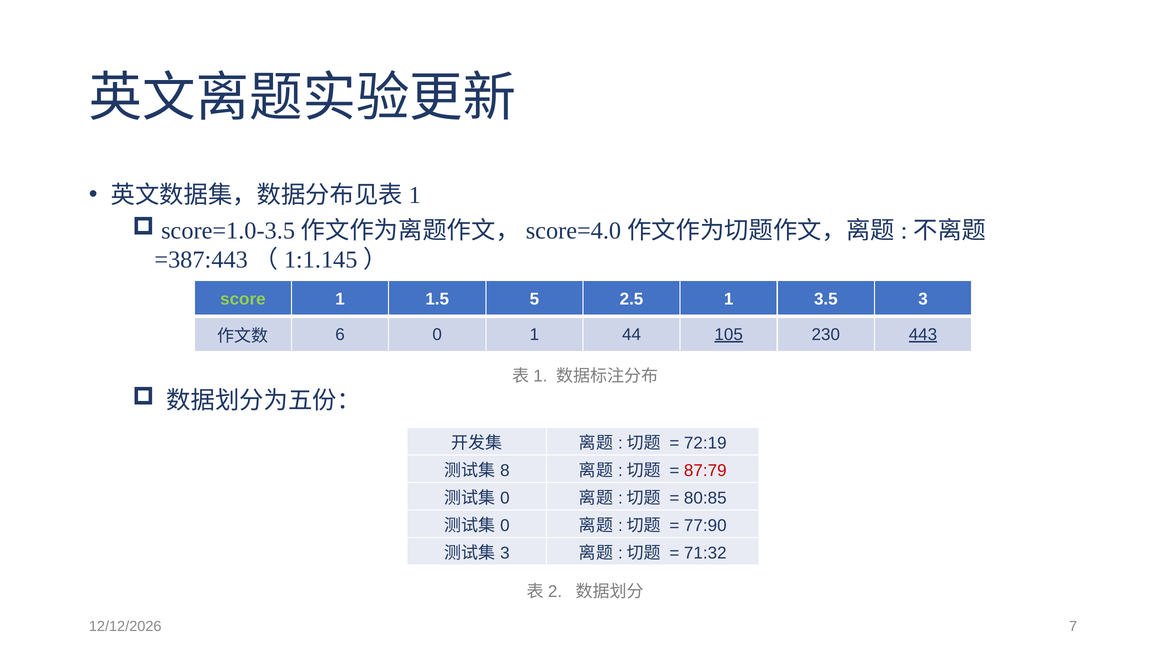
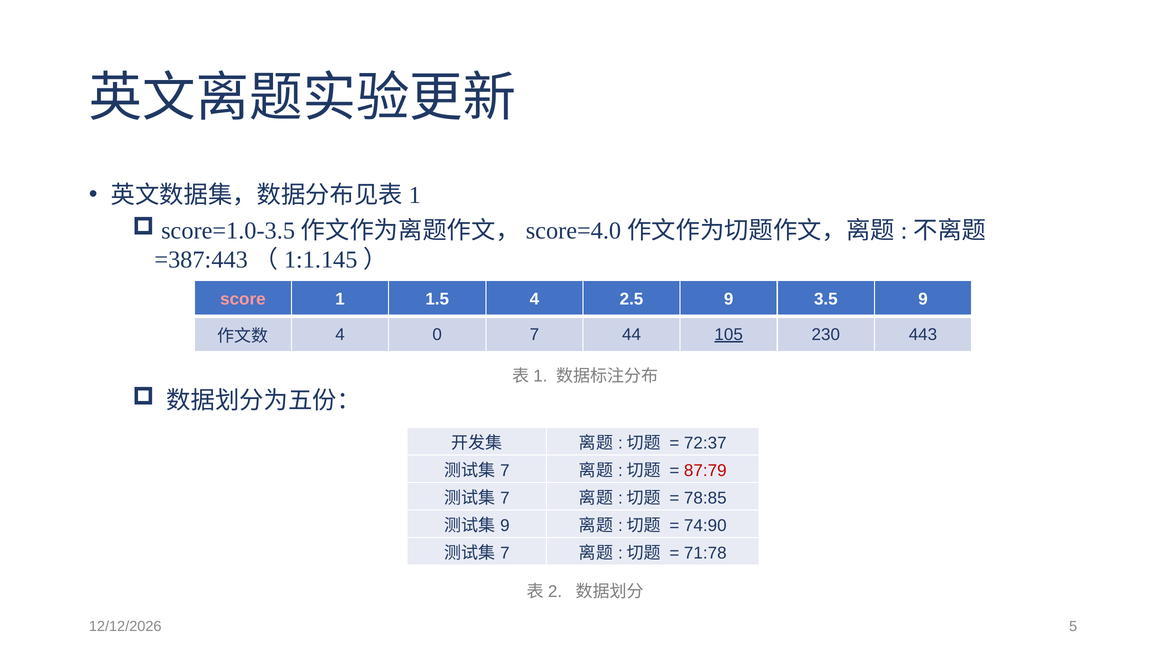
score colour: light green -> pink (243, 299)
1.5 5: 5 -> 4 (534, 299)
2.5 1: 1 -> 9 (729, 299)
3.5 3: 3 -> 9 (923, 299)
6: 6 -> 4 (340, 334)
0 1: 1 -> 7 (534, 334)
443 underline: present -> none (923, 334)
72:19: 72:19 -> 72:37 (705, 443)
8: 8 -> 7 (505, 471)
0: 0 -> 7 (505, 498)
80:85: 80:85 -> 78:85 (705, 498)
0: 0 -> 9 (505, 526)
77:90: 77:90 -> 74:90 (705, 526)
3: 3 -> 7 (505, 553)
71:32: 71:32 -> 71:78 (705, 553)
7: 7 -> 5 (1073, 626)
